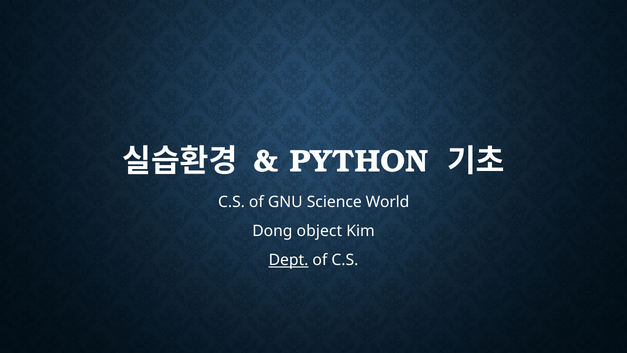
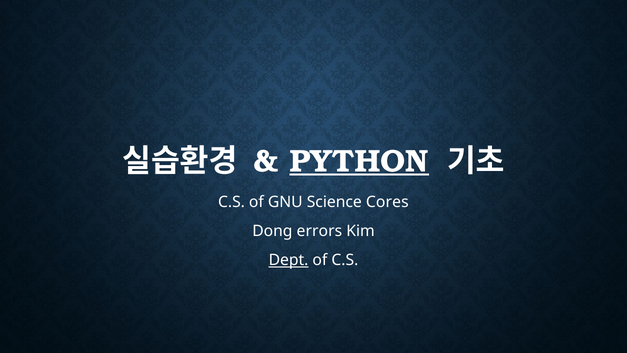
PYTHON underline: none -> present (359, 161)
World: World -> Cores (387, 202)
object: object -> errors (319, 231)
